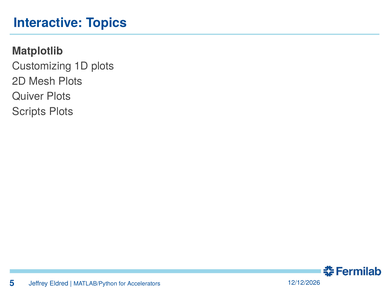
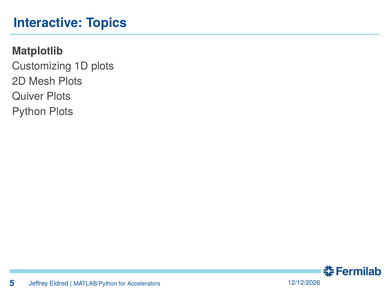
Scripts: Scripts -> Python (29, 111)
